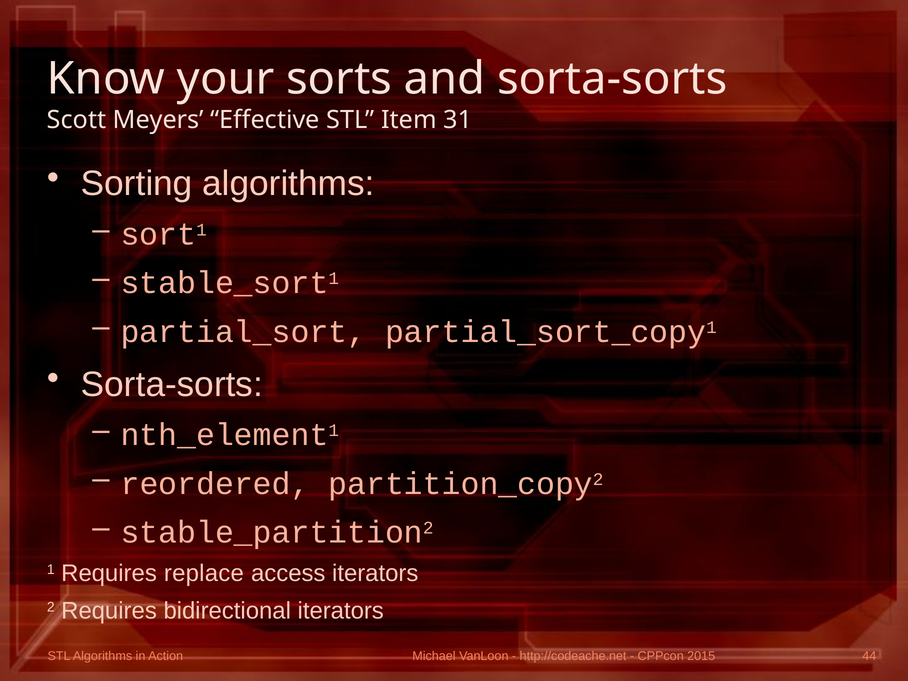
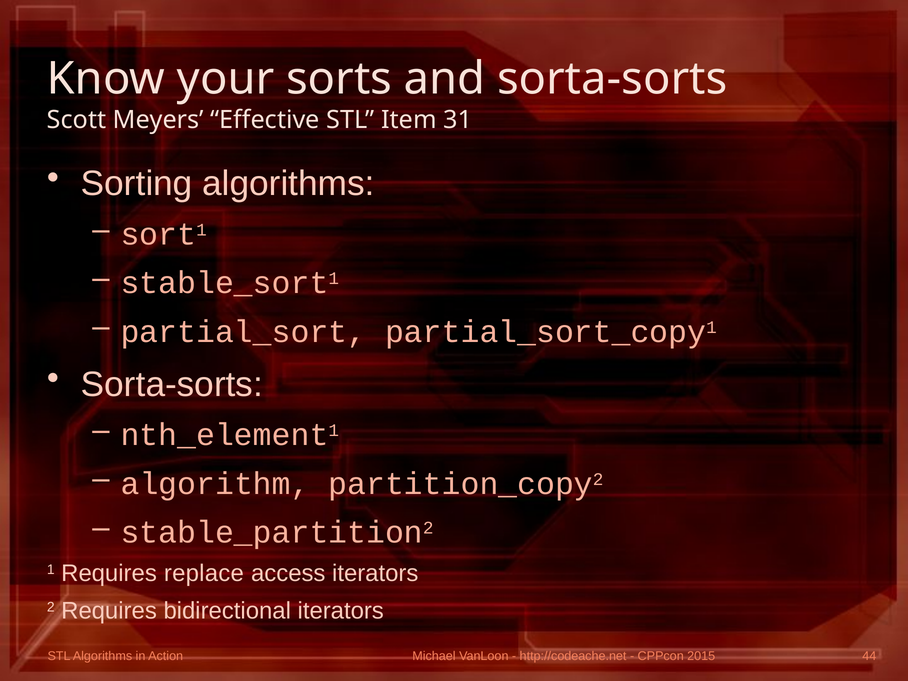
reordered: reordered -> algorithm (215, 484)
